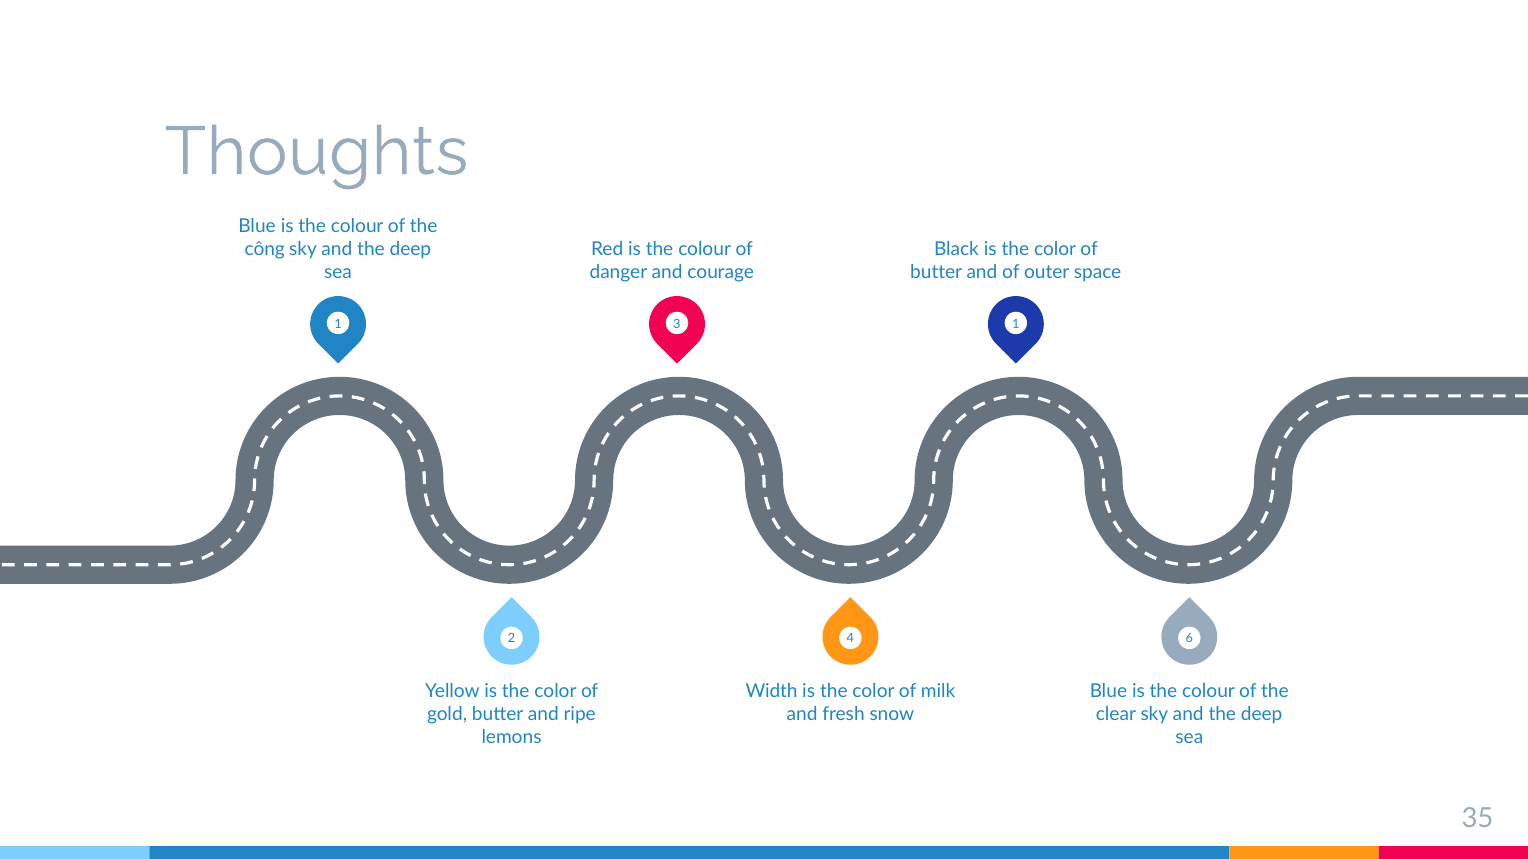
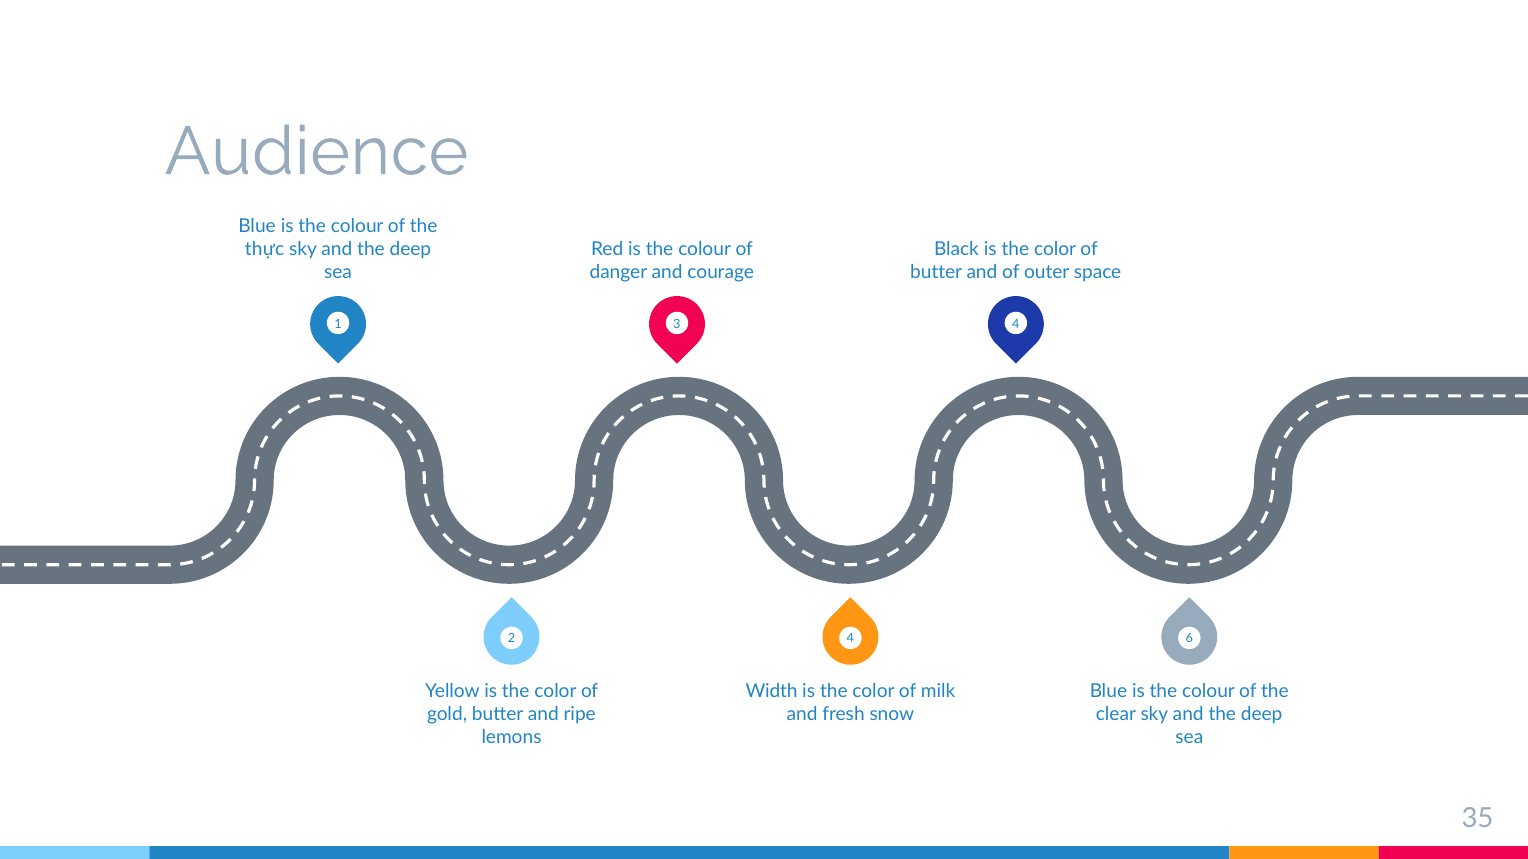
Thoughts: Thoughts -> Audience (317, 152)
công: công -> thực (265, 249)
3 1: 1 -> 4 (1016, 324)
